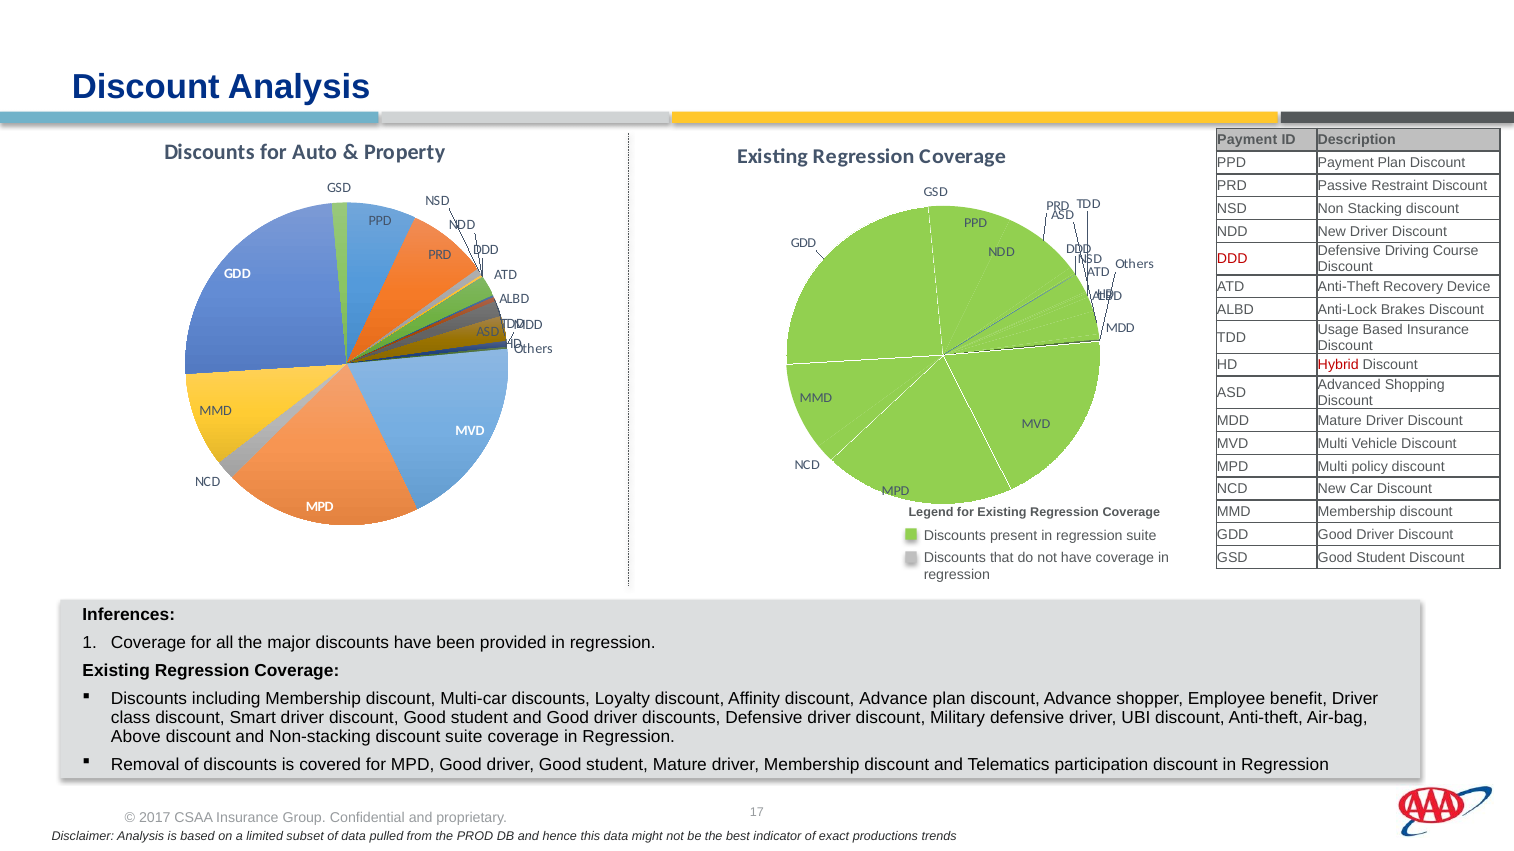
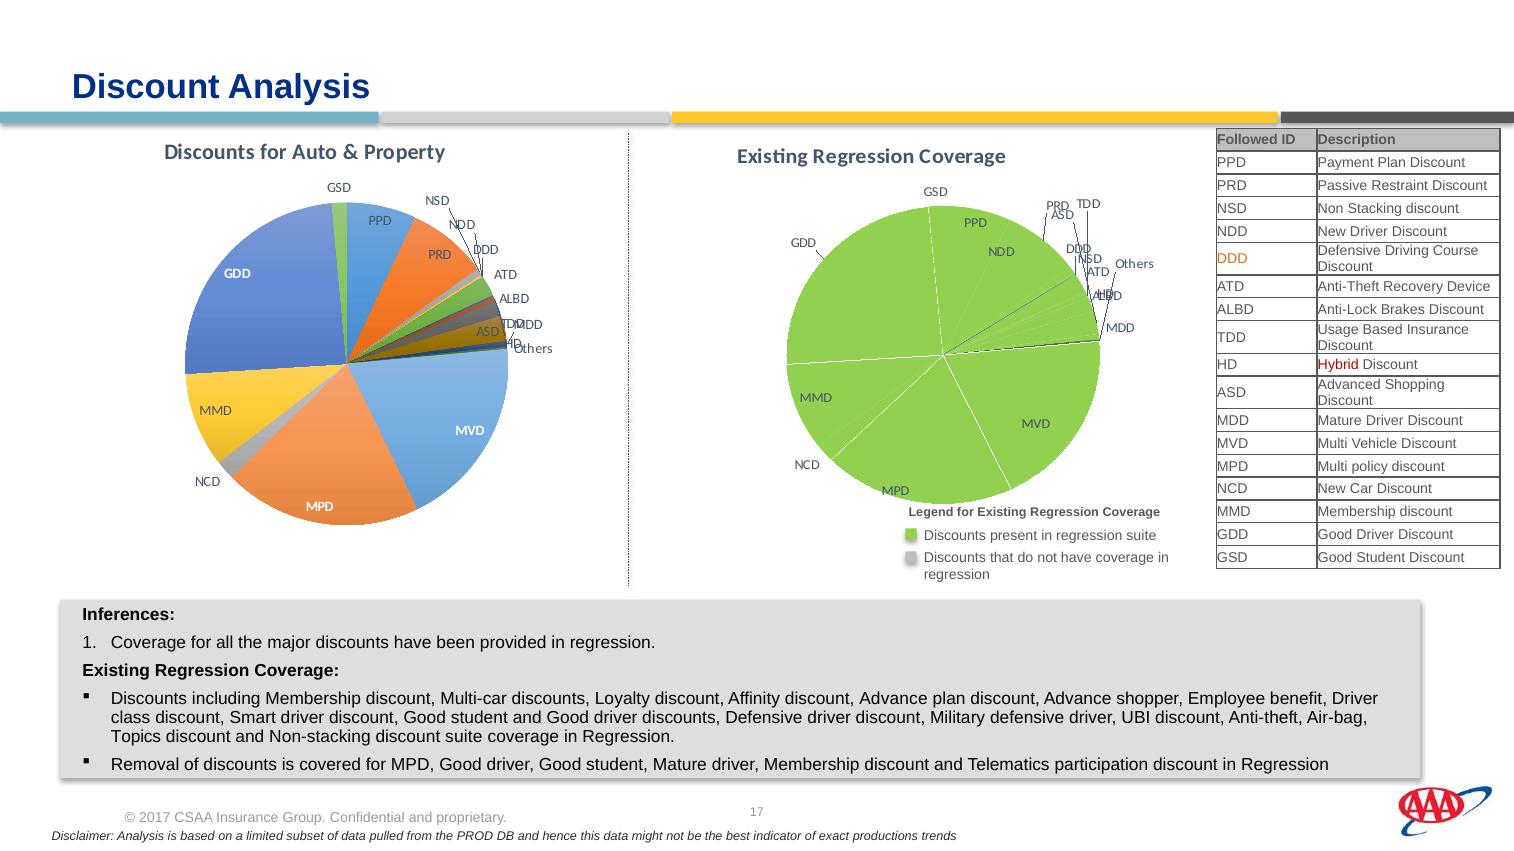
Payment: Payment -> Followed (1247, 140)
DDD colour: red -> orange (1232, 259)
Above: Above -> Topics (136, 737)
